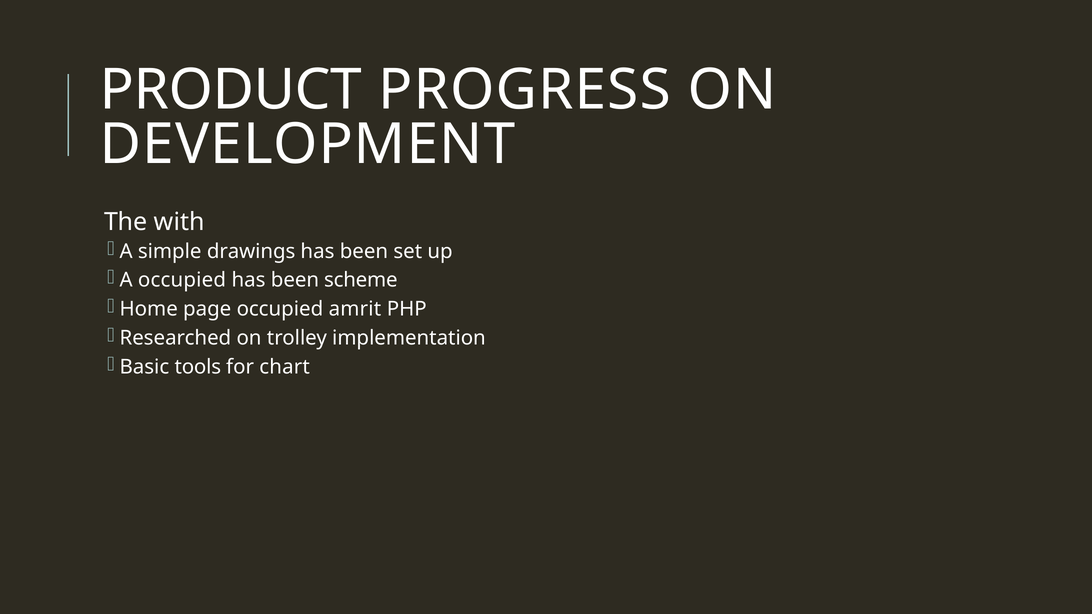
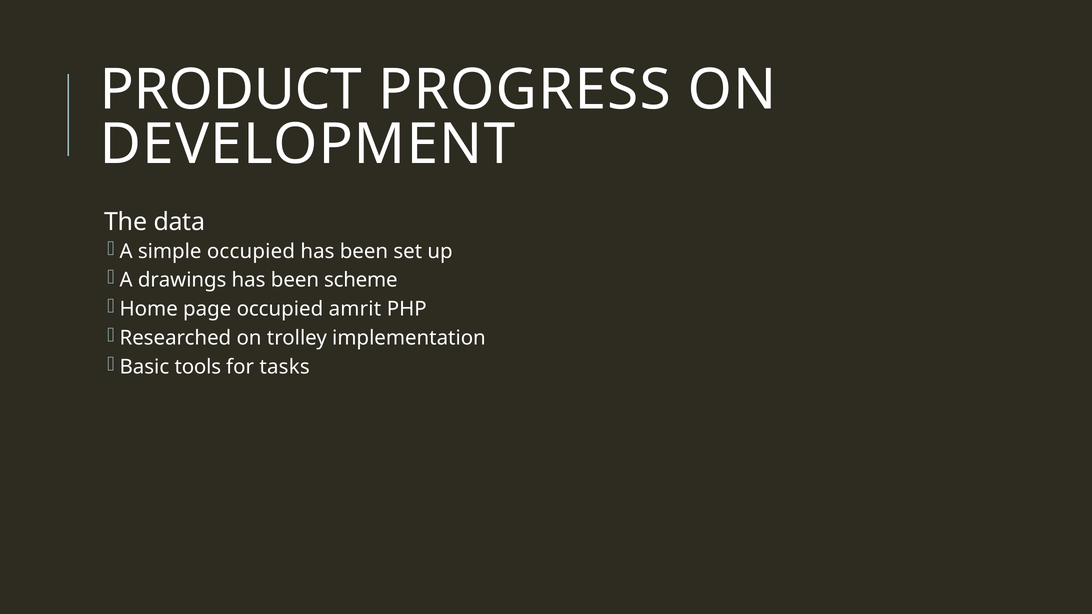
with: with -> data (179, 222)
simple drawings: drawings -> occupied (251, 251)
A occupied: occupied -> drawings (182, 280)
chart: chart -> tasks (285, 367)
